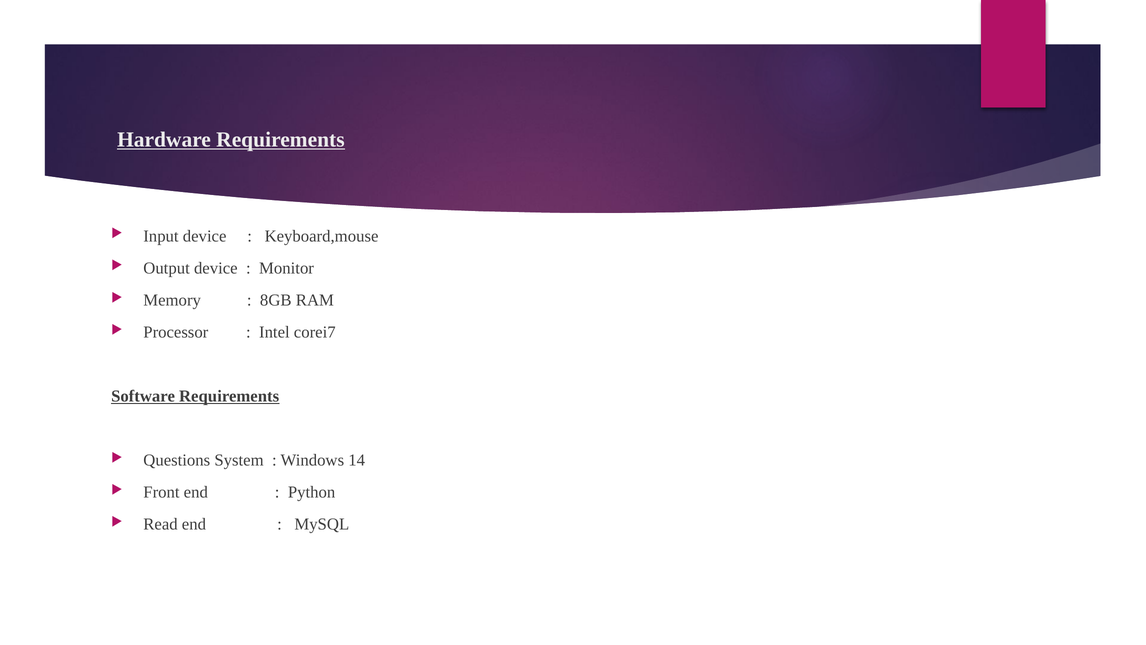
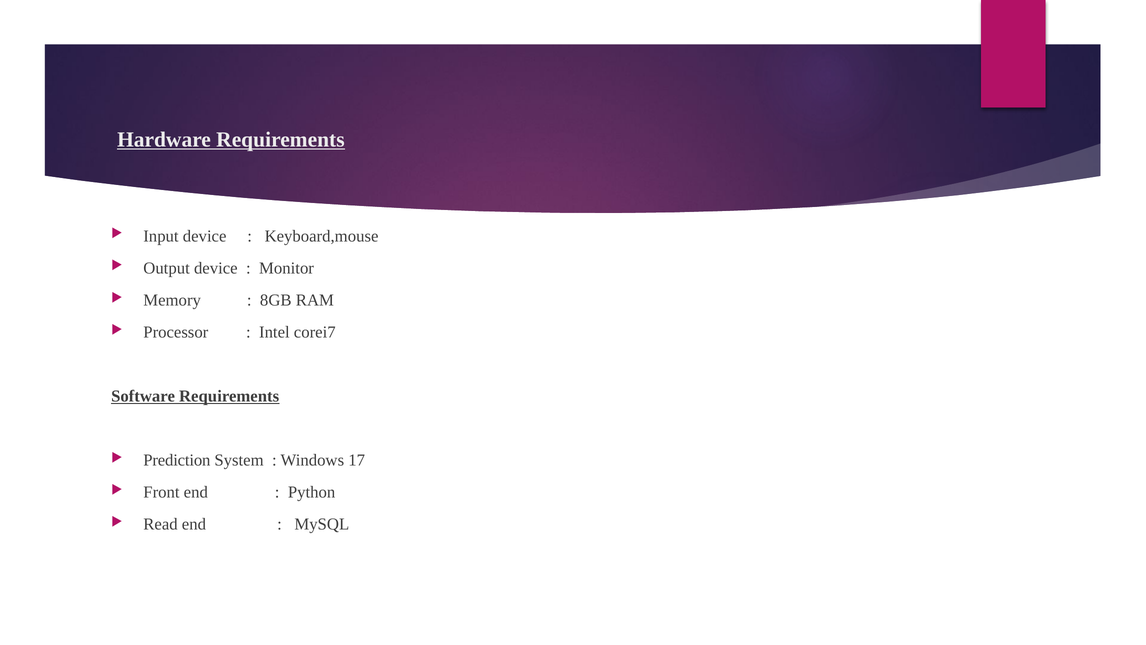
Questions: Questions -> Prediction (177, 460)
14: 14 -> 17 (357, 460)
